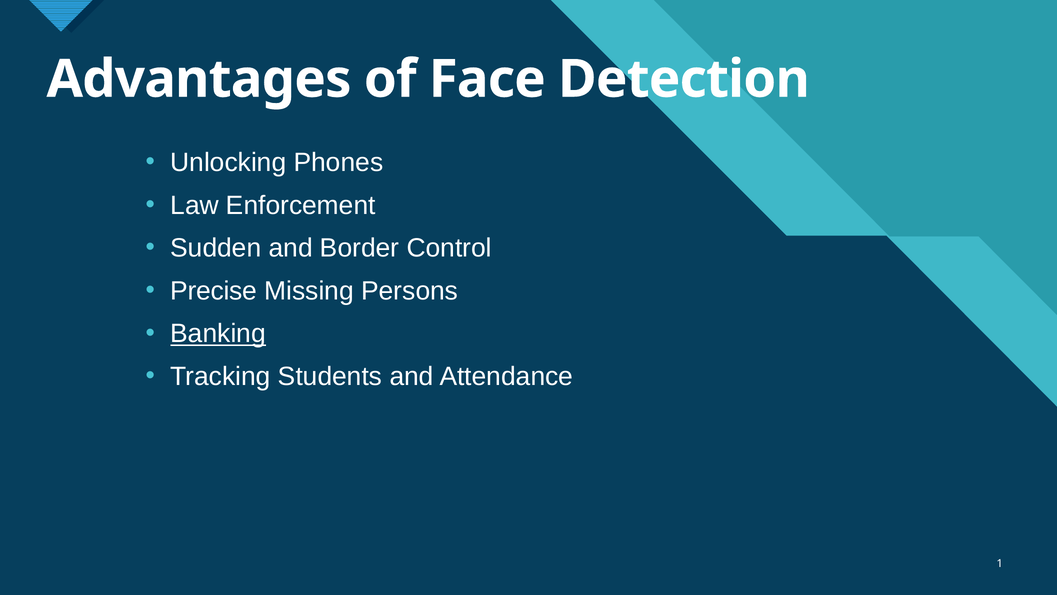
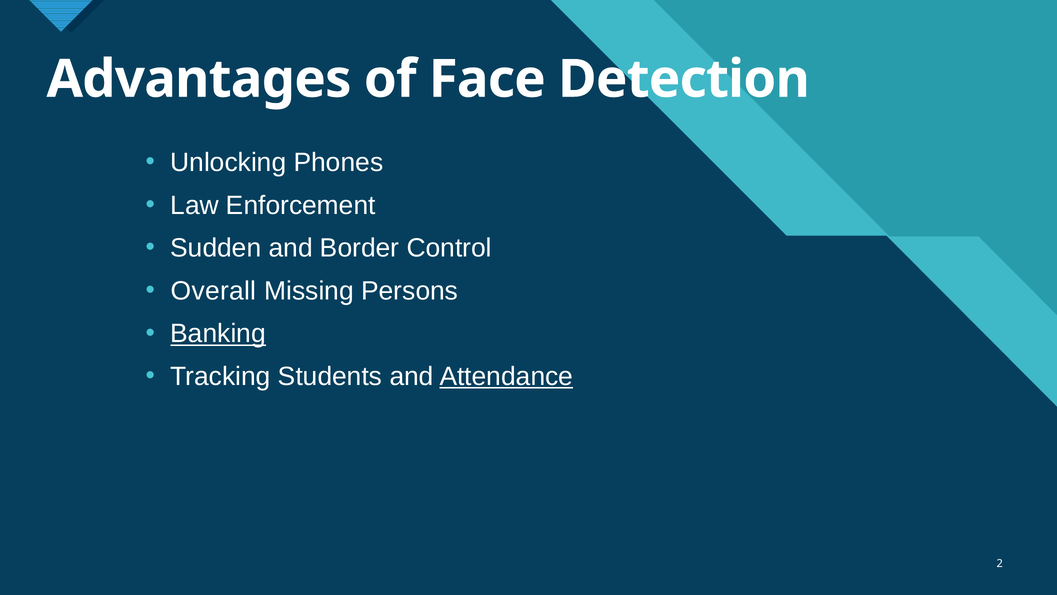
Precise: Precise -> Overall (214, 291)
Attendance underline: none -> present (506, 376)
1: 1 -> 2 (1000, 563)
